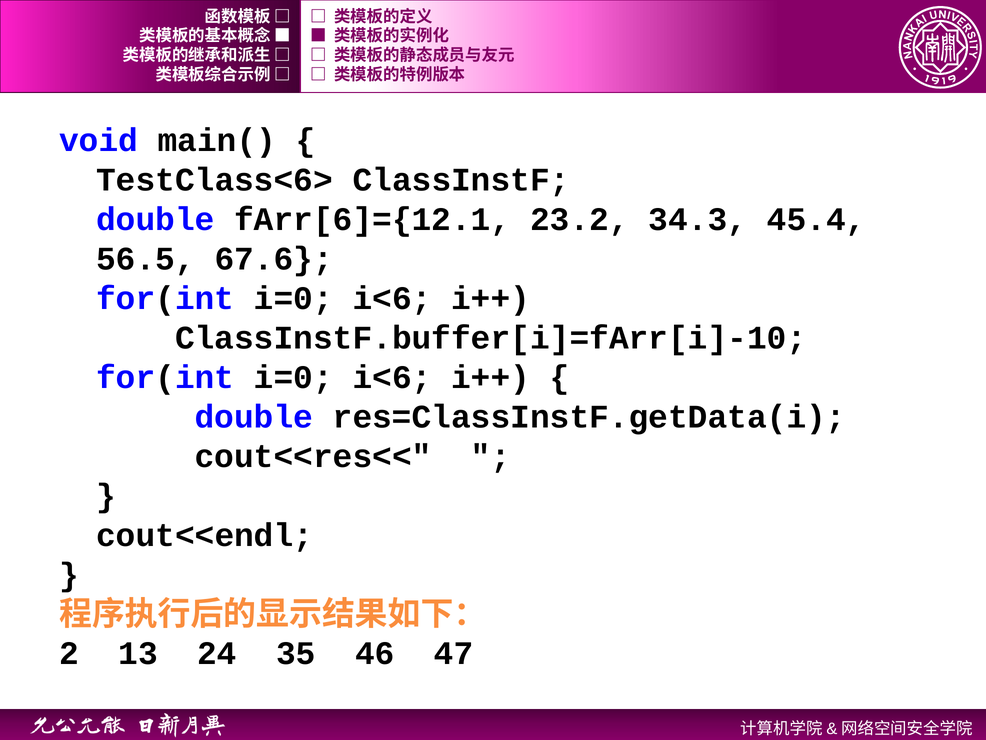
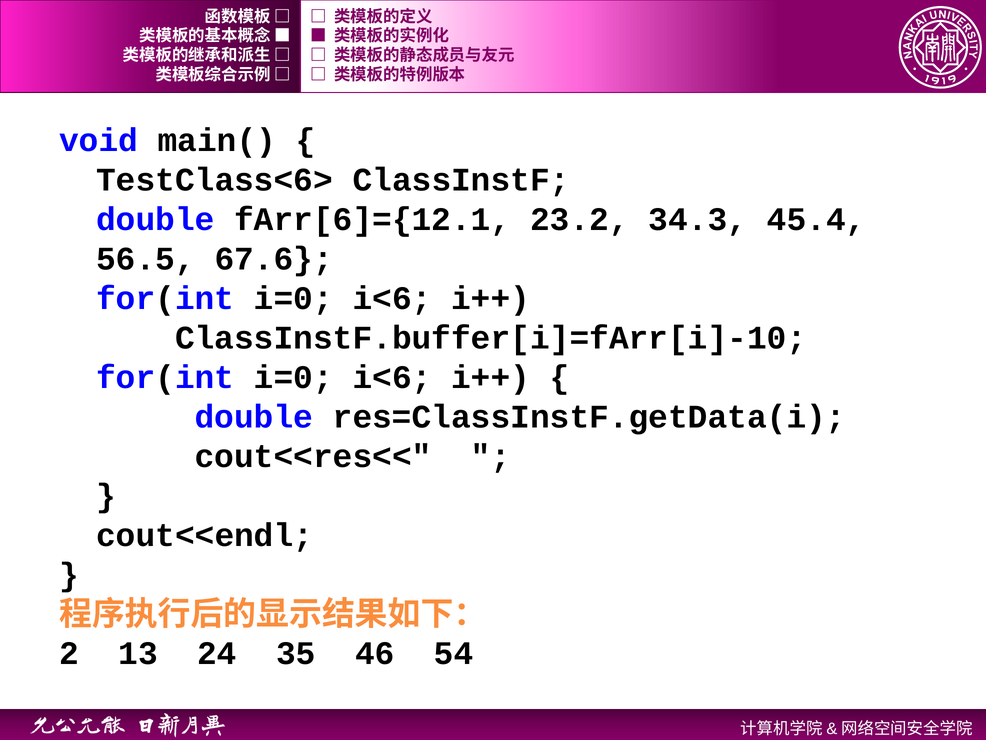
47: 47 -> 54 (454, 653)
